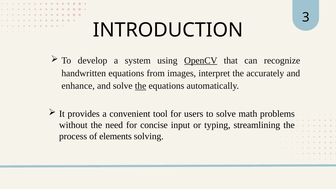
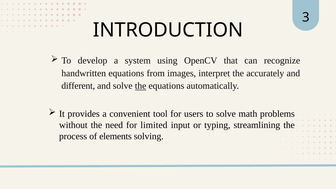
OpenCV underline: present -> none (201, 61)
enhance: enhance -> different (78, 86)
concise: concise -> limited (154, 125)
